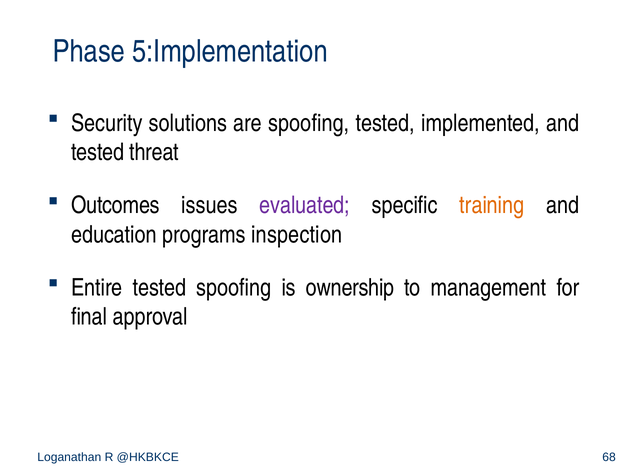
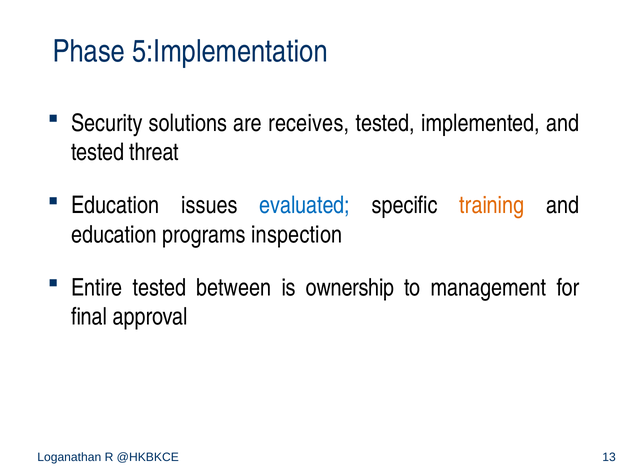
are spoofing: spoofing -> receives (309, 123)
Outcomes: Outcomes -> Education (115, 205)
evaluated colour: purple -> blue (305, 205)
tested spoofing: spoofing -> between (234, 288)
68: 68 -> 13 (609, 457)
